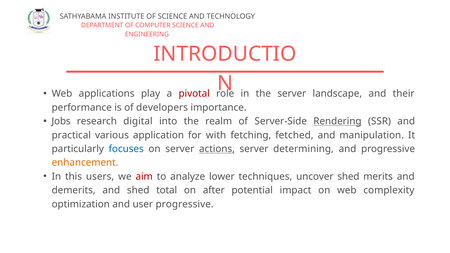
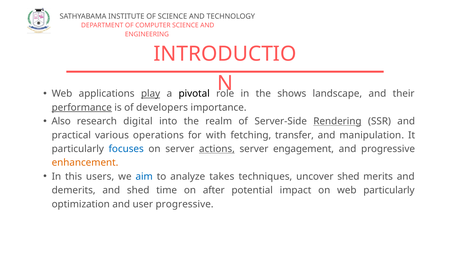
play underline: none -> present (151, 94)
pivotal colour: red -> black (194, 94)
the server: server -> shows (292, 94)
performance underline: none -> present (82, 108)
Jobs: Jobs -> Also (61, 121)
application: application -> operations (158, 135)
fetched: fetched -> transfer (294, 135)
determining: determining -> engagement (304, 149)
aim colour: red -> blue (144, 177)
lower: lower -> takes (222, 177)
total: total -> time (167, 190)
web complexity: complexity -> particularly (389, 190)
